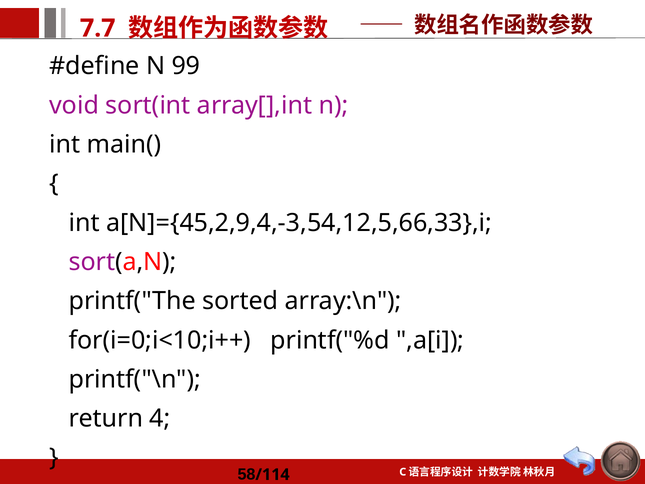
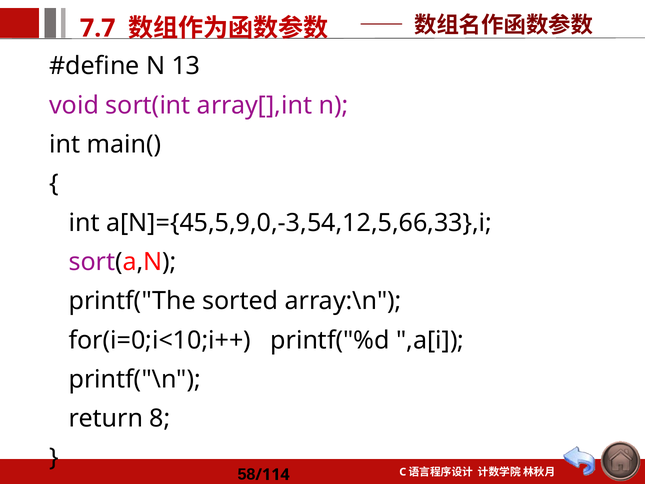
99: 99 -> 13 (186, 66)
a[N]={45,2,9,4,-3,54,12,5,66,33},i: a[N]={45,2,9,4,-3,54,12,5,66,33},i -> a[N]={45,5,9,0,-3,54,12,5,66,33},i (299, 223)
4: 4 -> 8 (160, 418)
